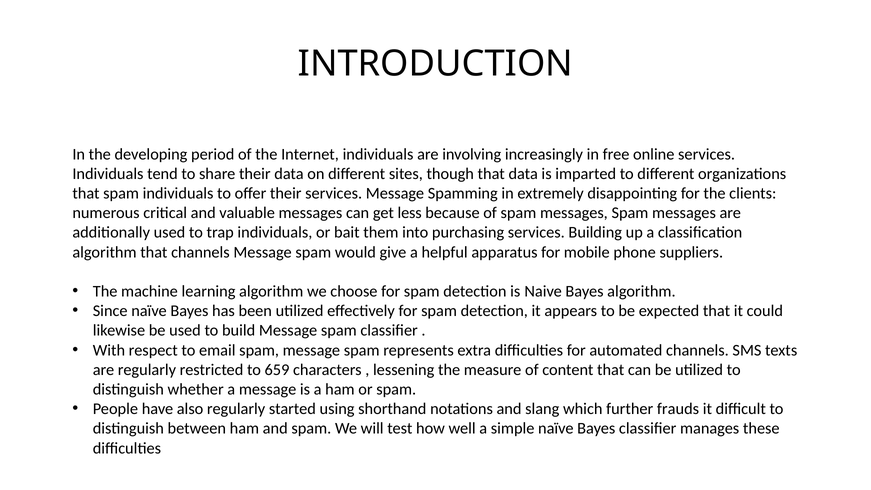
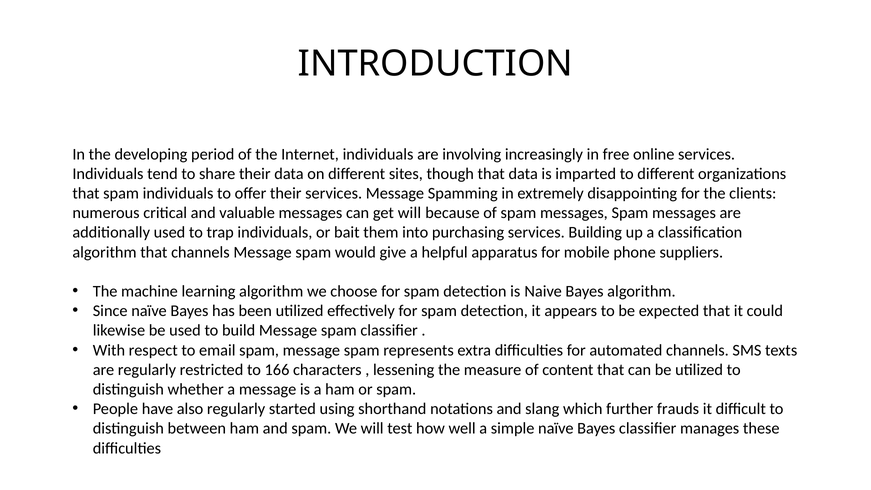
get less: less -> will (409, 213)
659: 659 -> 166 (277, 370)
